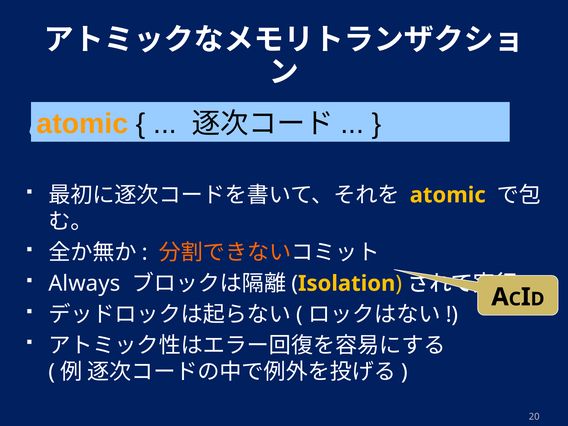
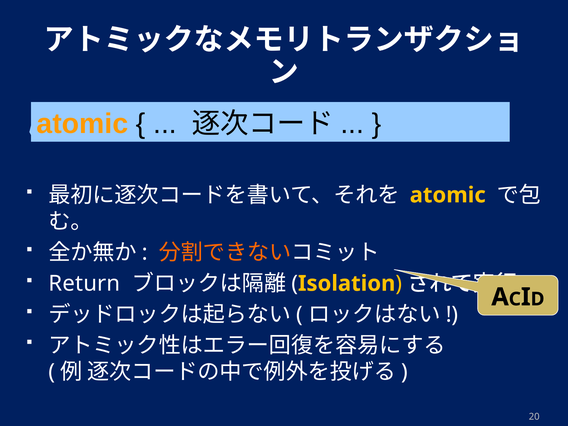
Always: Always -> Return (84, 284)
